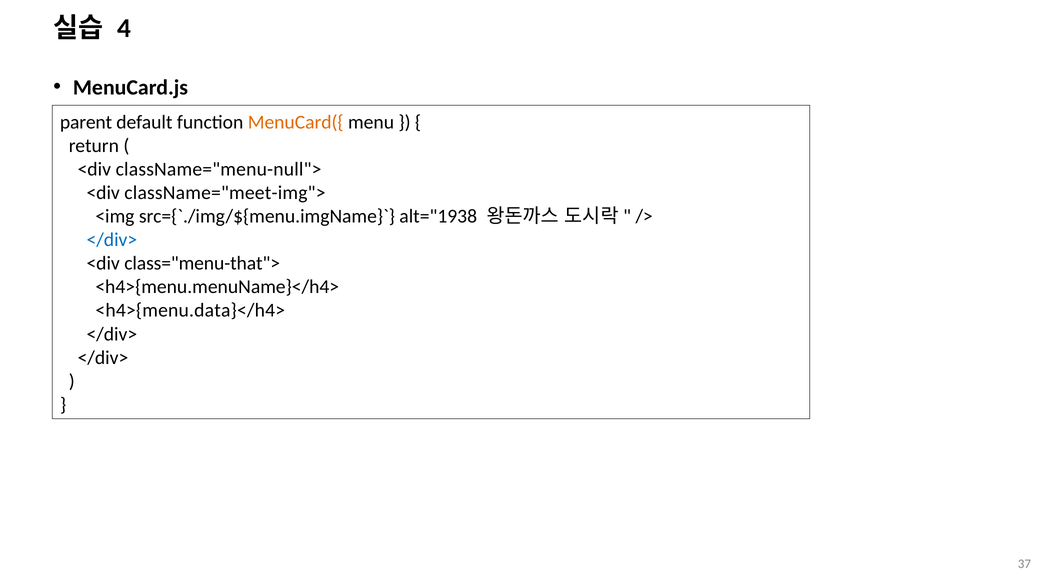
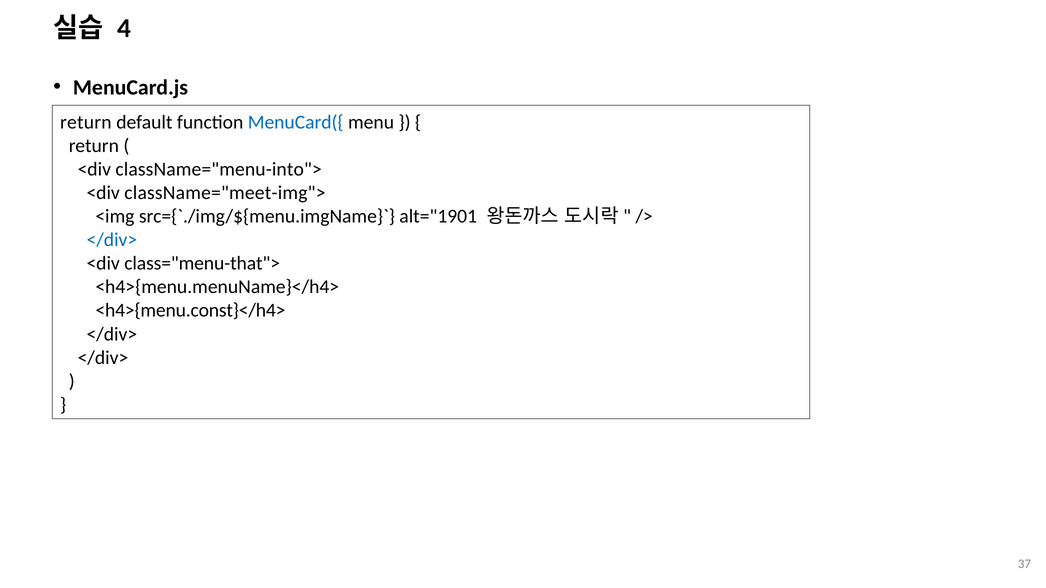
parent: parent -> return (86, 122)
MenuCard({ colour: orange -> blue (296, 122)
className="menu-null">: className="menu-null"> -> className="menu-into"> (219, 170)
alt="1938: alt="1938 -> alt="1901 (438, 217)
<h4>{menu.data}</h4>: <h4>{menu.data}</h4> -> <h4>{menu.const}</h4> (190, 311)
